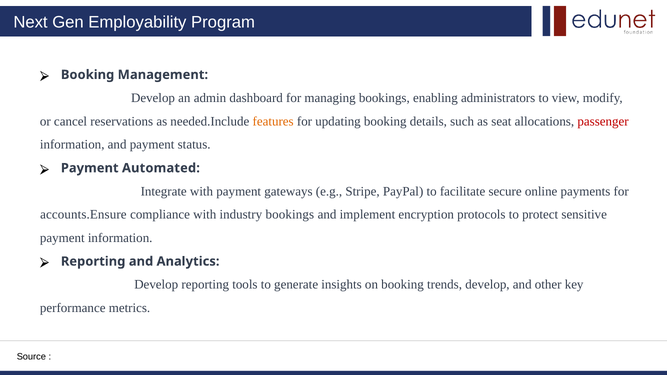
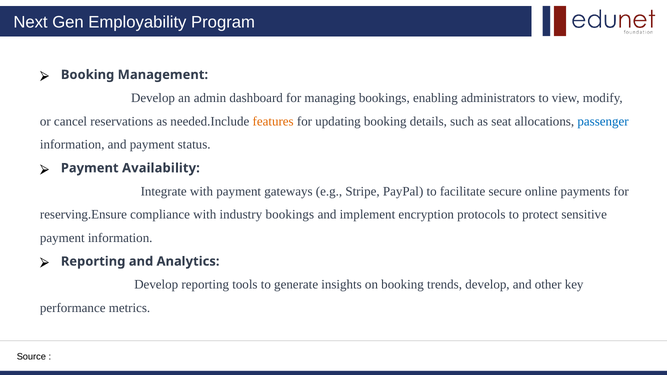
passenger colour: red -> blue (603, 121)
Automated: Automated -> Availability (161, 168)
accounts.Ensure: accounts.Ensure -> reserving.Ensure (83, 215)
